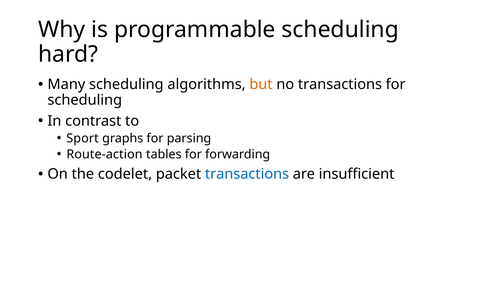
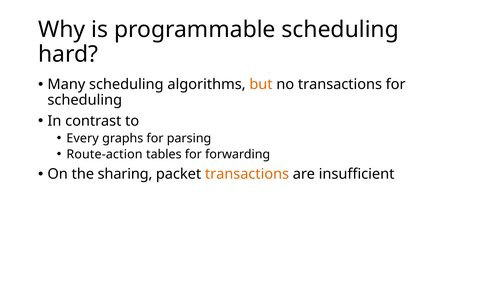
Sport: Sport -> Every (83, 138)
codelet: codelet -> sharing (125, 174)
transactions colour: blue -> orange (247, 174)
